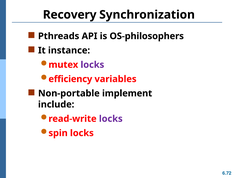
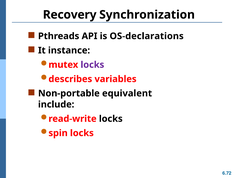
OS-philosophers: OS-philosophers -> OS-declarations (147, 36)
efficiency: efficiency -> describes (70, 79)
implement: implement -> equivalent (127, 94)
locks colour: purple -> black (111, 119)
